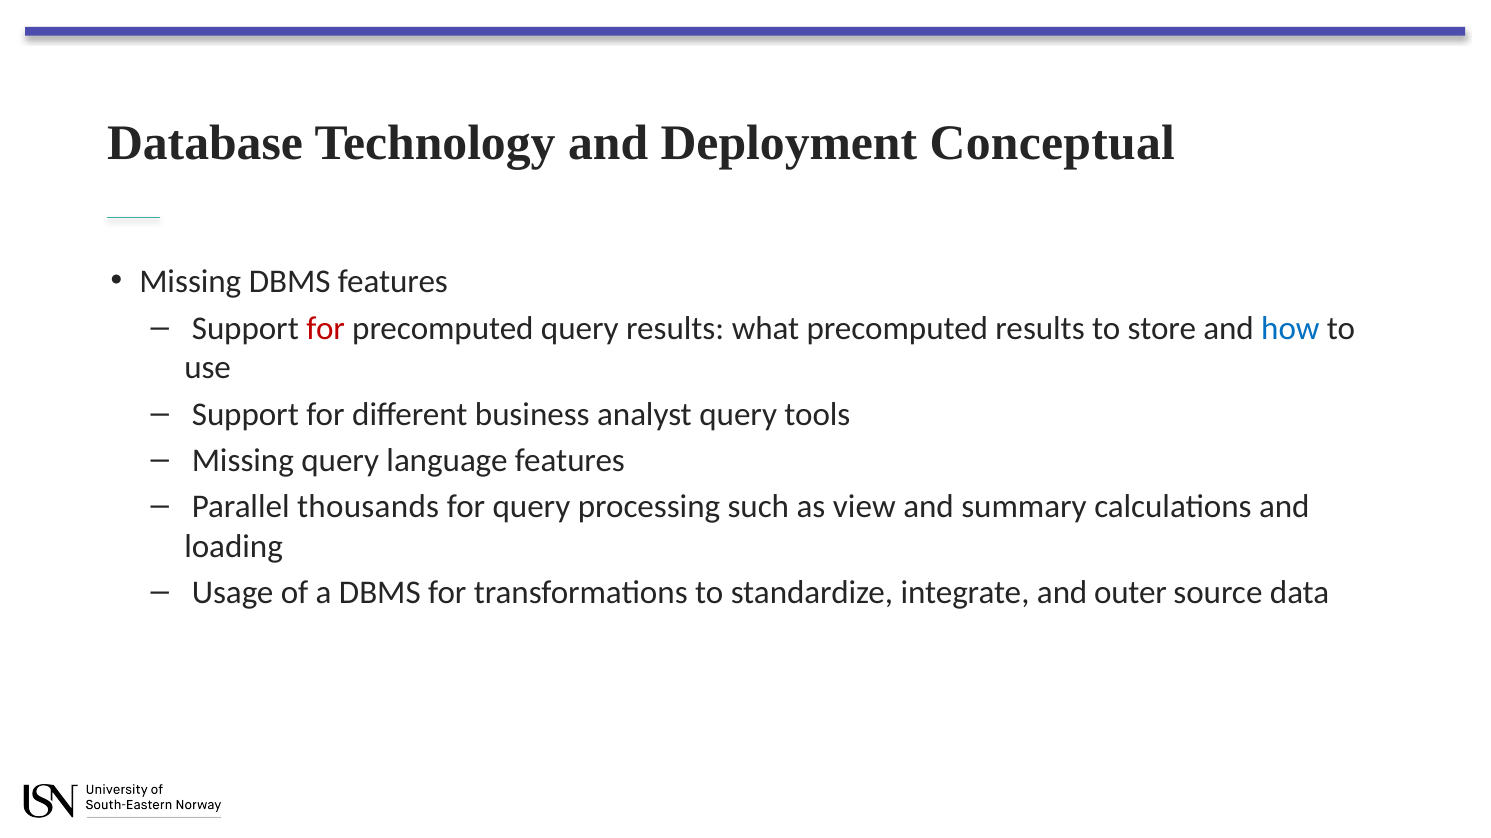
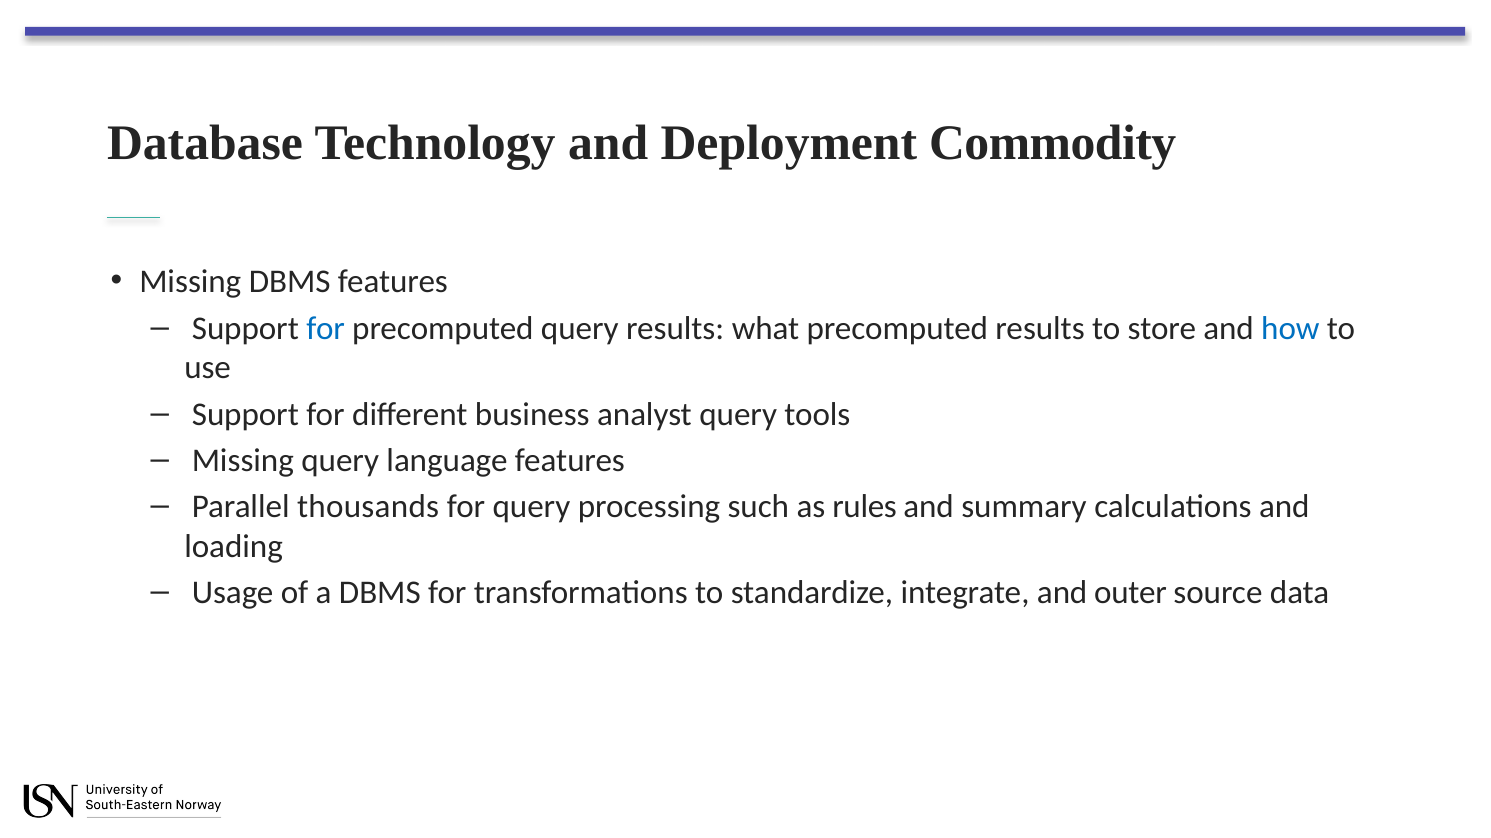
Conceptual: Conceptual -> Commodity (1053, 143)
for colour: red -> blue (326, 328)
view: view -> rules (865, 507)
